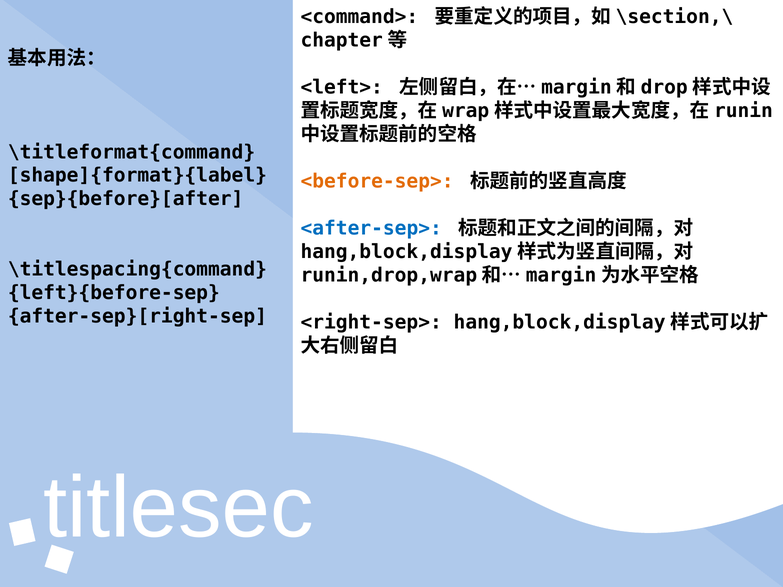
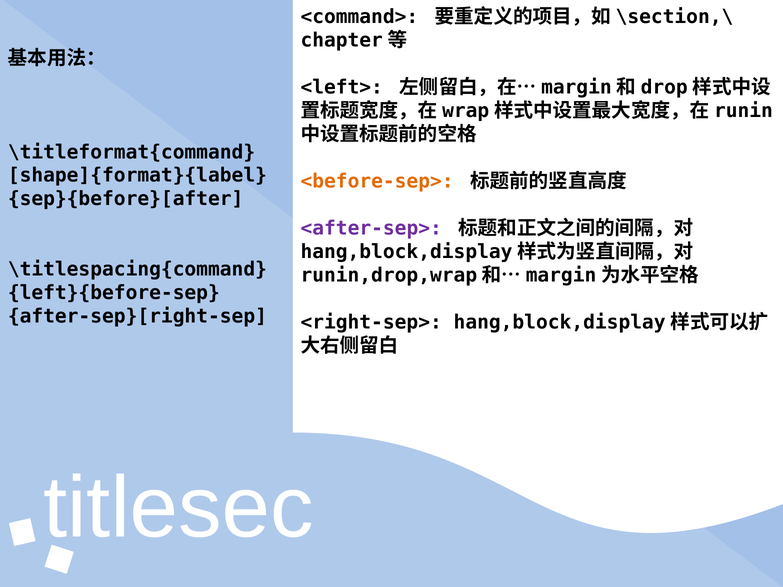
<after-sep> colour: blue -> purple (371, 228)
